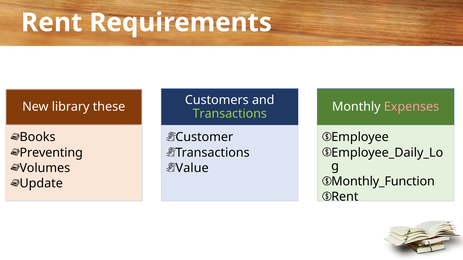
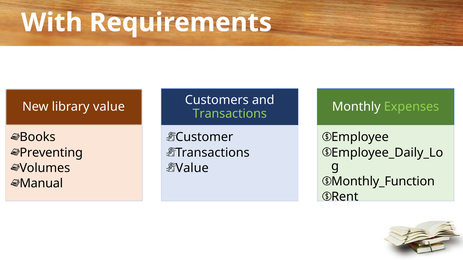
Rent: Rent -> With (52, 23)
library these: these -> value (109, 107)
Expenses colour: pink -> light green (411, 107)
Update: Update -> Manual (41, 184)
